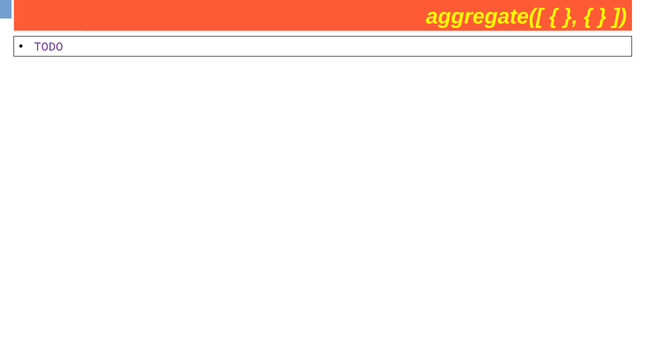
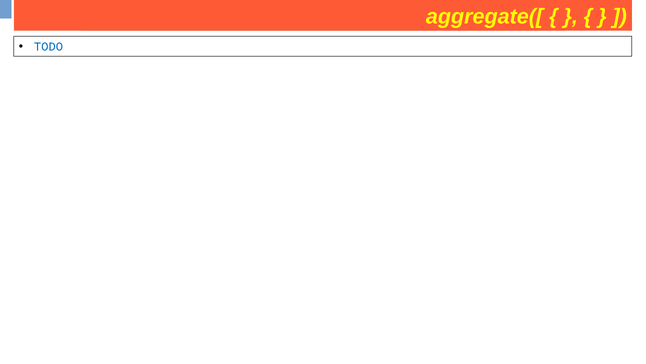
TODO colour: purple -> blue (48, 46)
